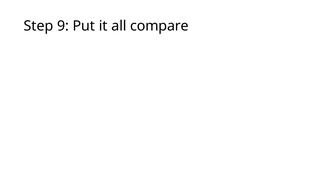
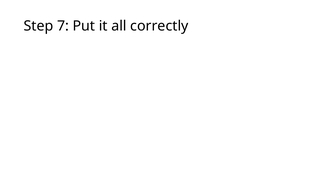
9: 9 -> 7 (63, 26)
compare: compare -> correctly (159, 26)
